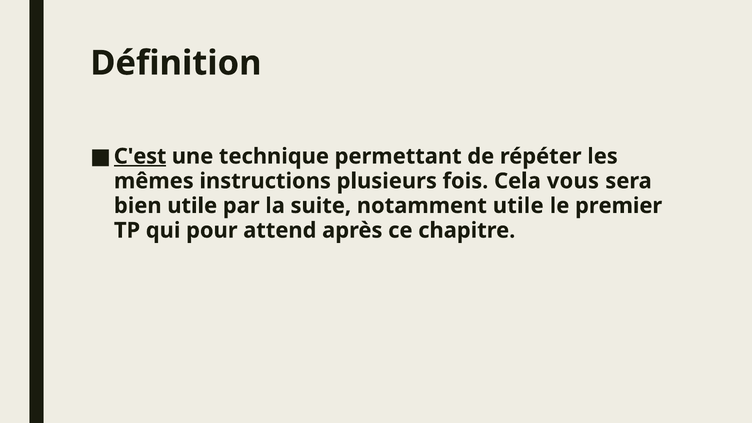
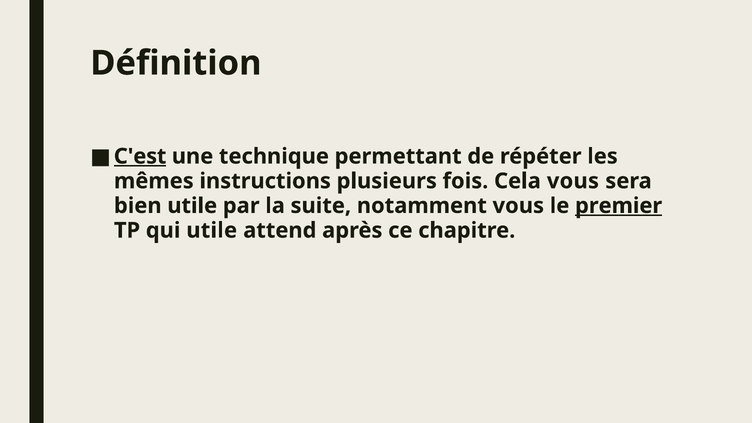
notamment utile: utile -> vous (518, 206)
premier underline: none -> present (619, 206)
qui pour: pour -> utile (212, 230)
